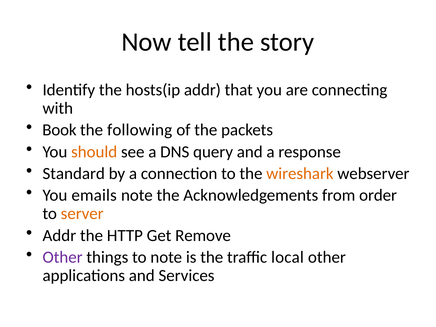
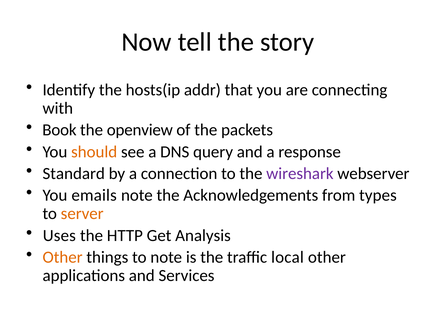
following: following -> openview (140, 130)
wireshark colour: orange -> purple (300, 174)
order: order -> types (378, 195)
Addr: Addr -> Uses (59, 235)
Remove: Remove -> Analysis (203, 235)
Other colour: purple -> orange (63, 257)
